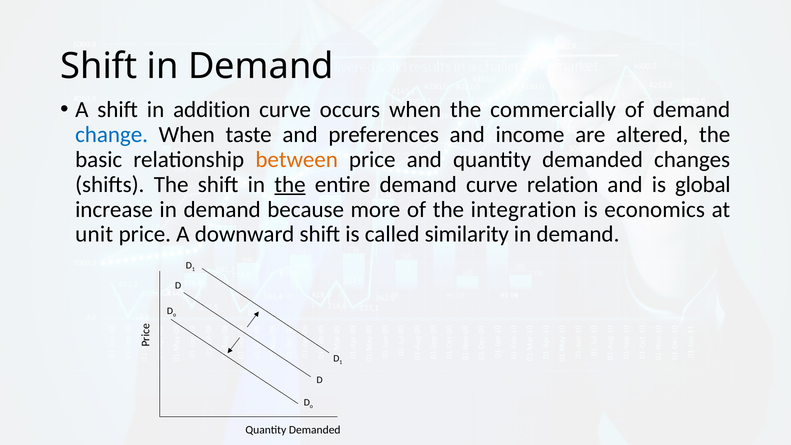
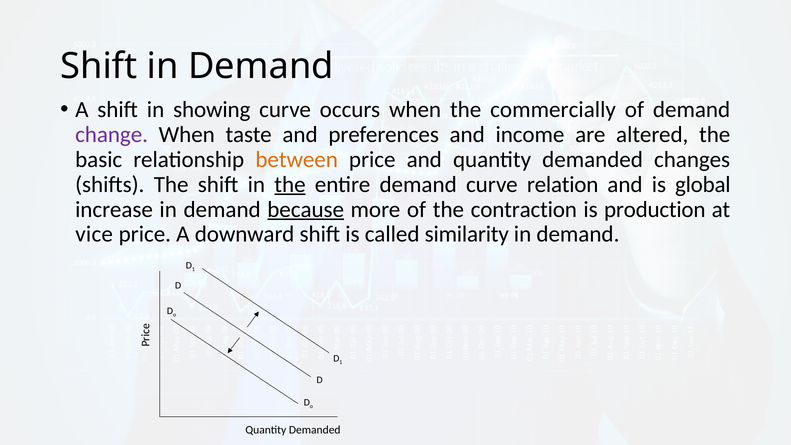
addition: addition -> showing (212, 110)
change colour: blue -> purple (112, 135)
because underline: none -> present (306, 209)
integration: integration -> contraction (524, 209)
economics: economics -> production (655, 209)
unit: unit -> vice (94, 234)
